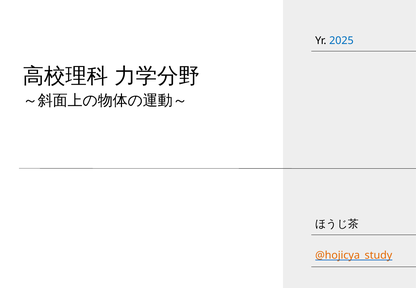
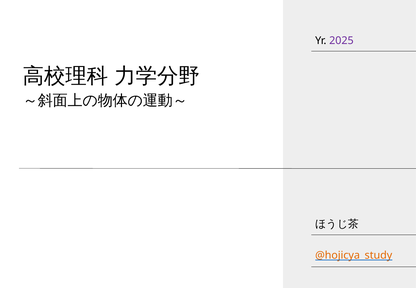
2025 colour: blue -> purple (341, 41)
